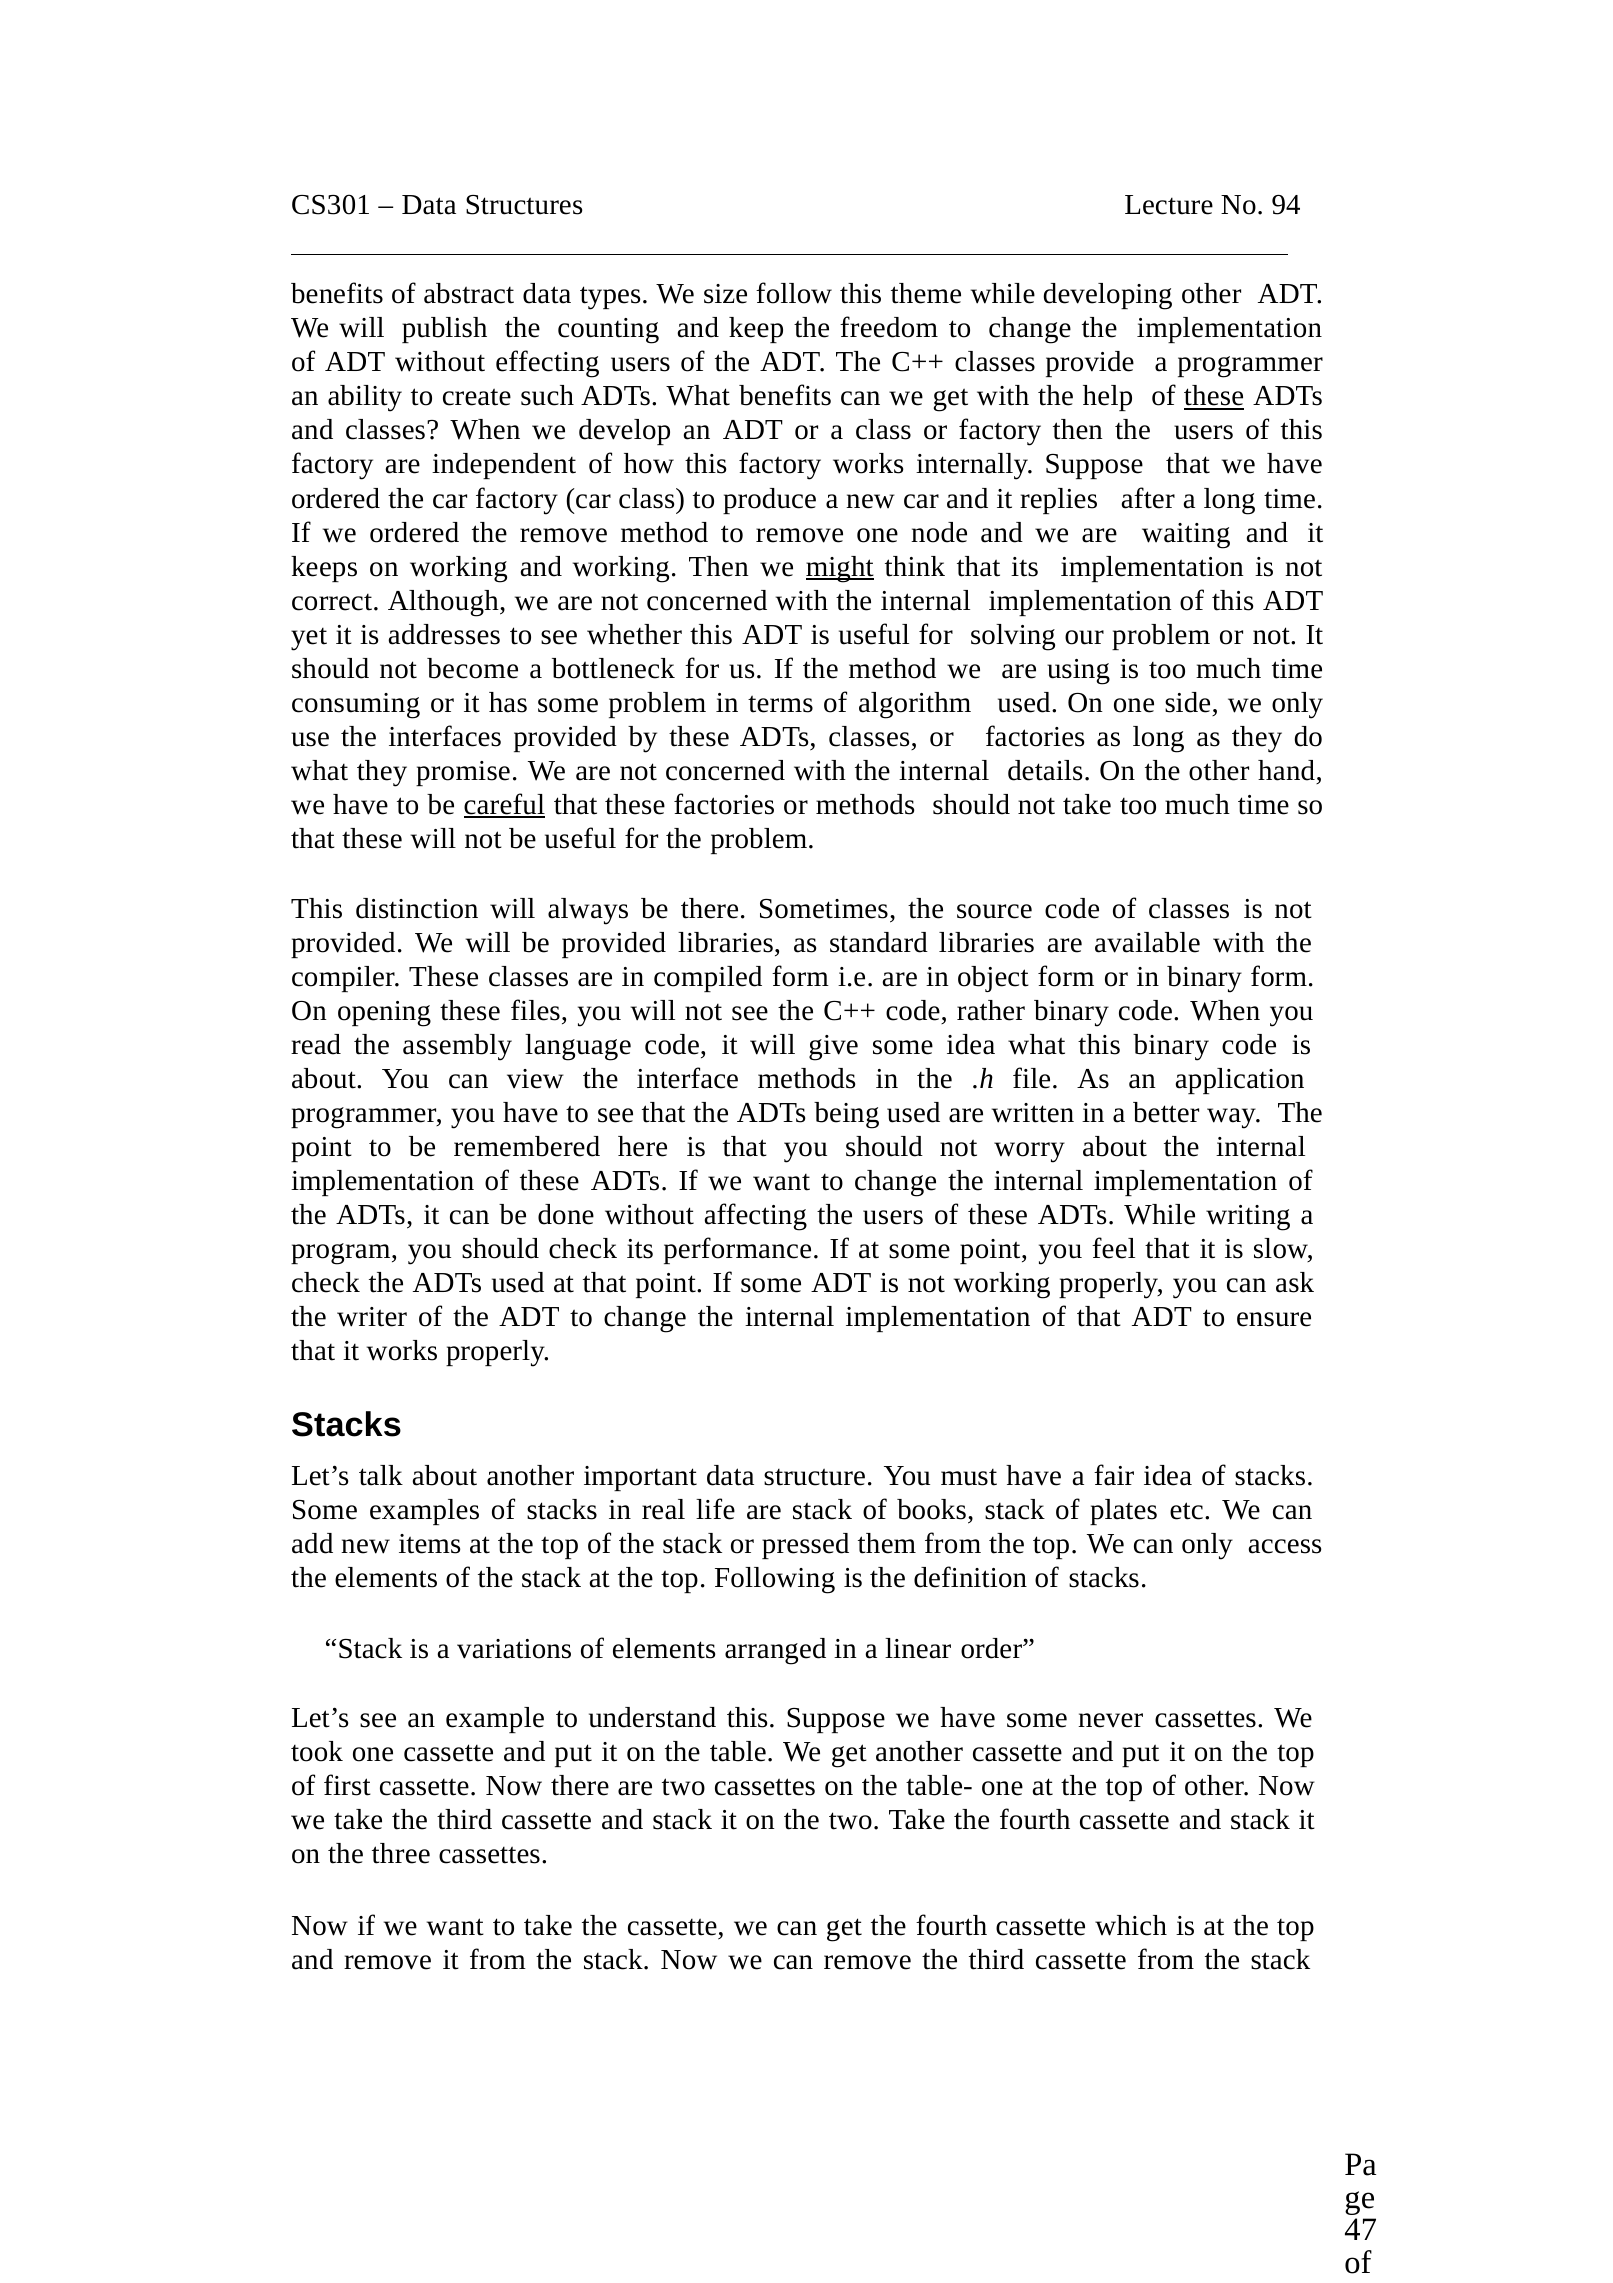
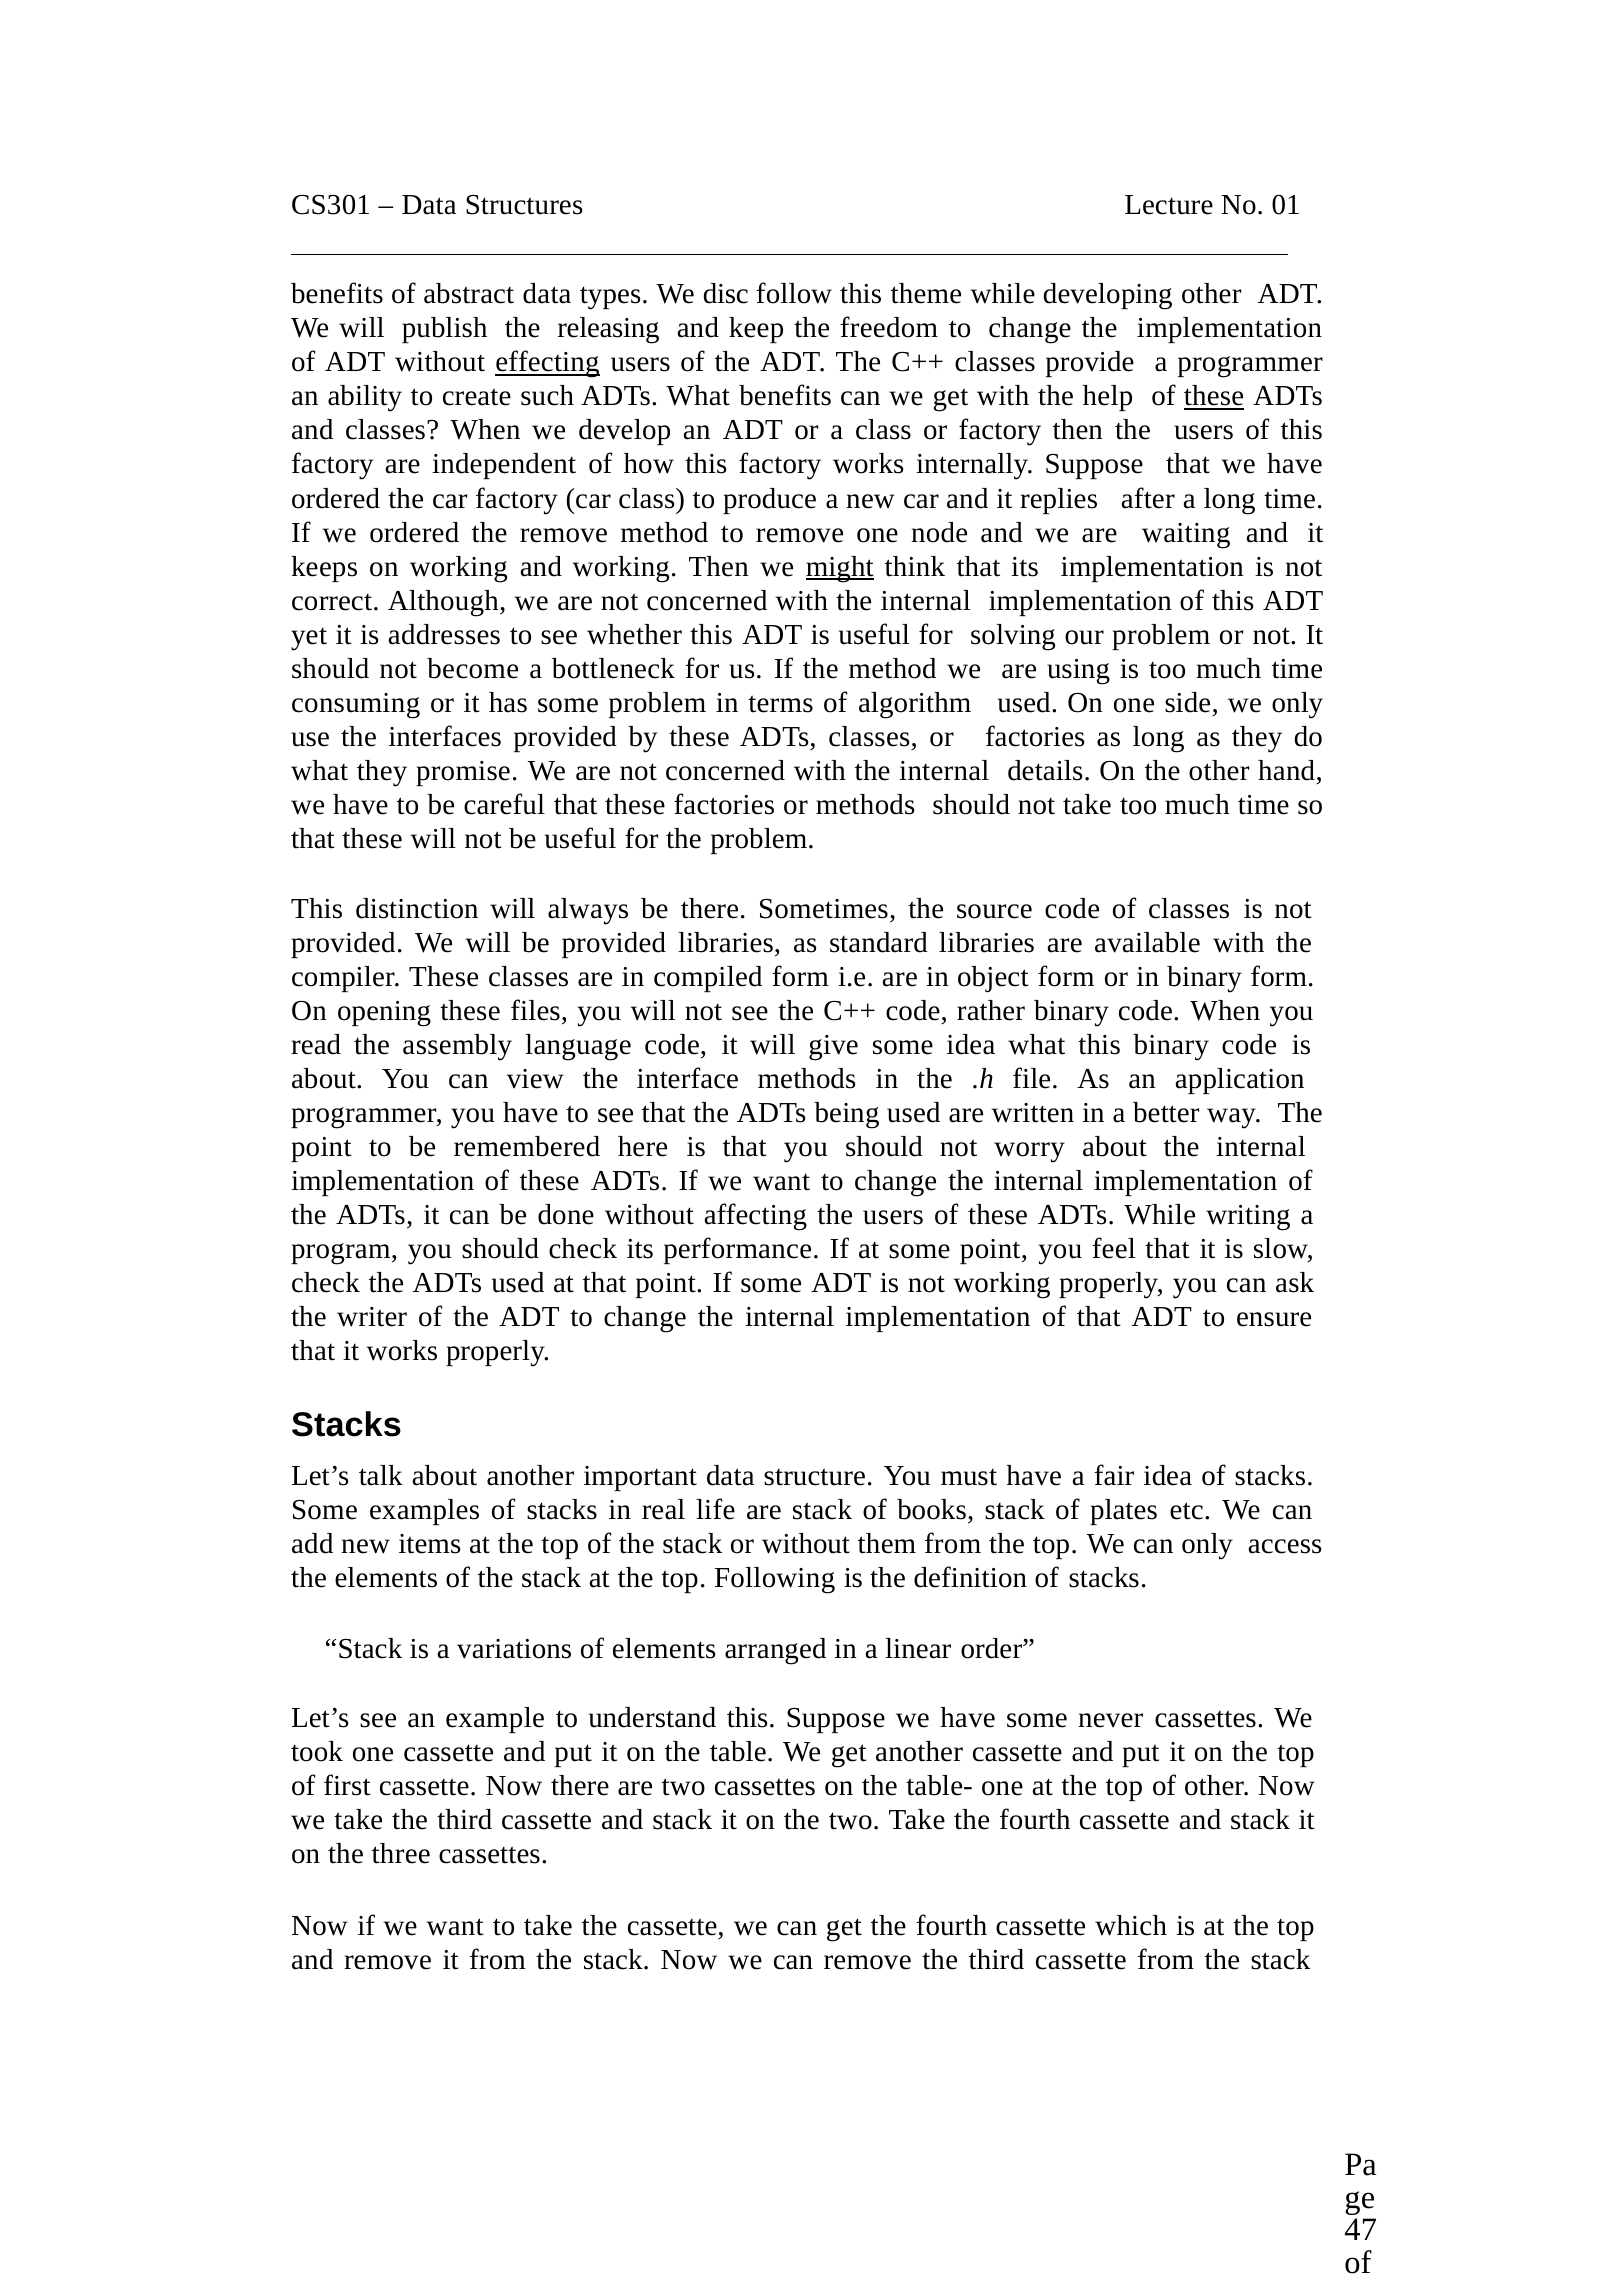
94: 94 -> 01 (1286, 205)
size: size -> disc (726, 294)
counting: counting -> releasing (609, 328)
effecting underline: none -> present (547, 362)
careful underline: present -> none (504, 805)
or pressed: pressed -> without (806, 1544)
